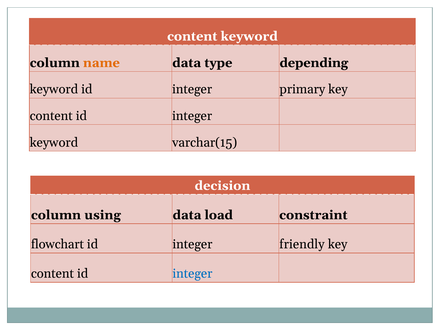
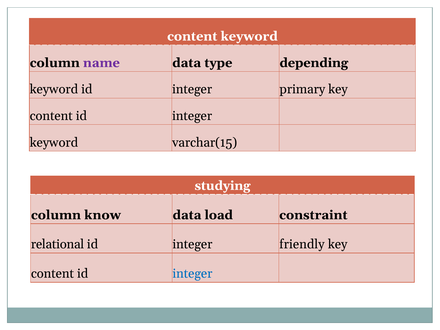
name colour: orange -> purple (101, 63)
decision: decision -> studying (222, 186)
using: using -> know (103, 215)
flowchart: flowchart -> relational (57, 244)
